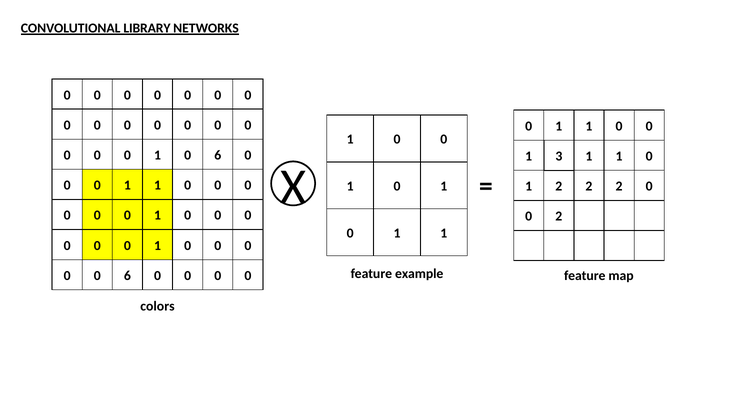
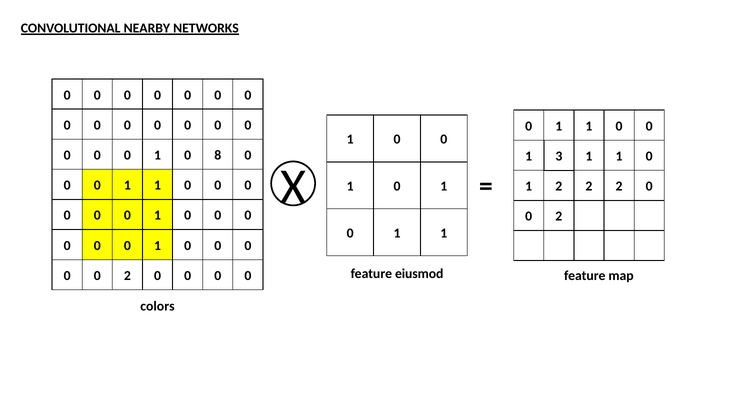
LIBRARY: LIBRARY -> NEARBY (147, 28)
1 0 6: 6 -> 8 (218, 155)
example: example -> eiusmod (419, 274)
6: 6 -> 2 (127, 276)
